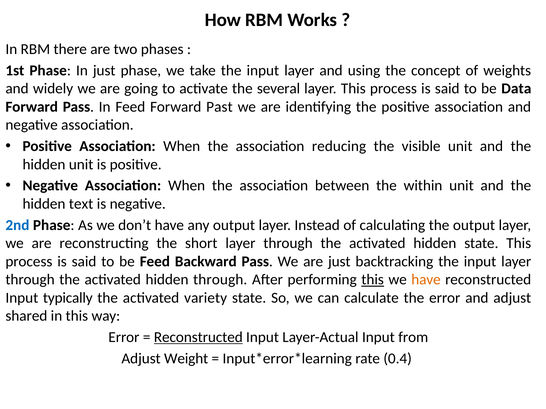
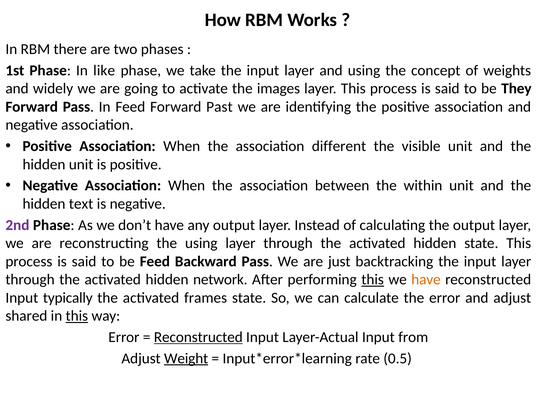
In just: just -> like (104, 71)
several: several -> images (279, 89)
Data: Data -> They (516, 89)
reducing: reducing -> different (339, 146)
2nd colour: blue -> purple (17, 225)
the short: short -> using (201, 243)
hidden through: through -> network (220, 280)
variety: variety -> frames (206, 298)
this underline: none -> present (77, 316)
Weight underline: none -> present (186, 359)
0.4: 0.4 -> 0.5 (398, 359)
